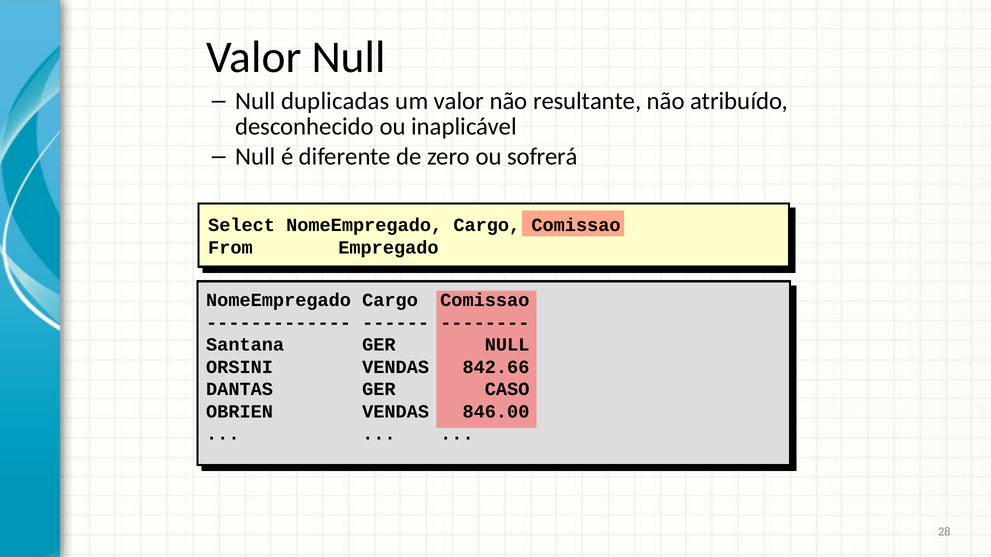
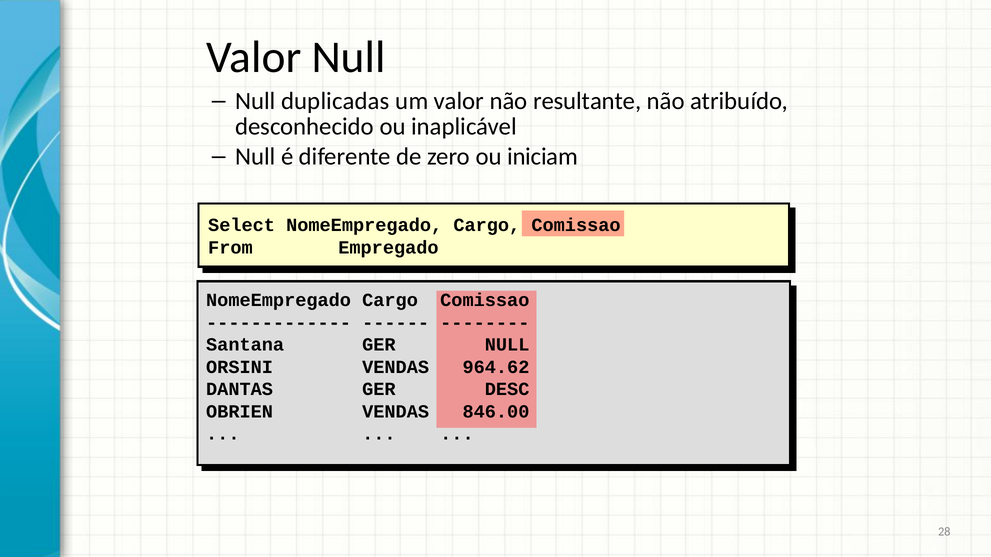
sofrerá: sofrerá -> iniciam (543, 157)
842.66: 842.66 -> 964.62 (496, 367)
CASO: CASO -> DESC (507, 390)
